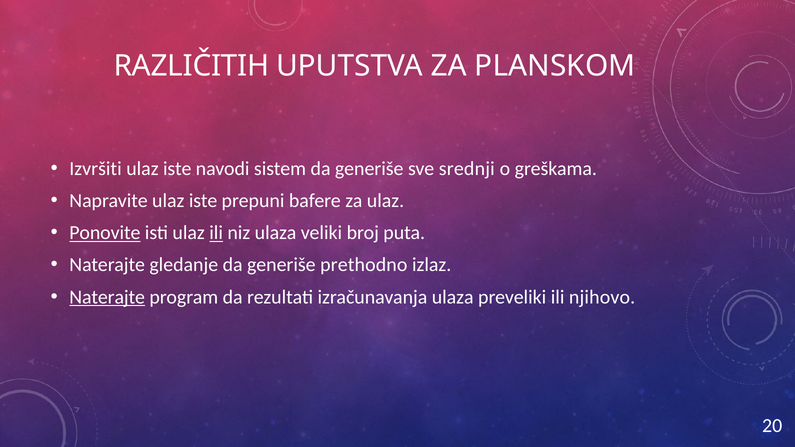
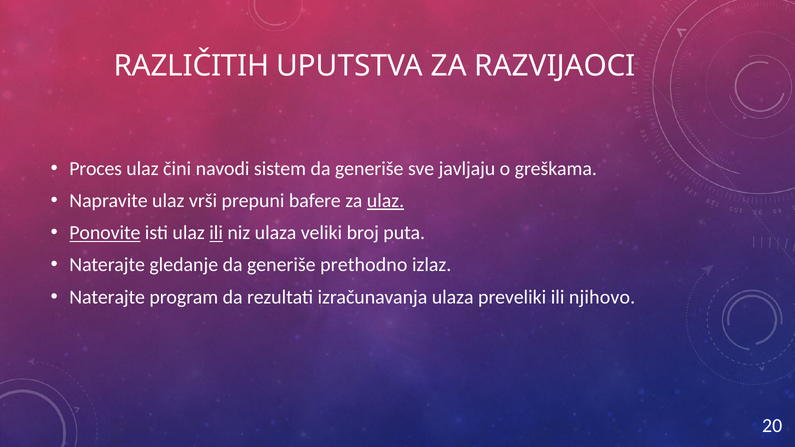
PLANSKOM: PLANSKOM -> RAZVIJAOCI (555, 66)
Izvršiti: Izvršiti -> Proces (96, 169)
iste: iste -> čini (177, 169)
srednji: srednji -> javljaju (467, 169)
Napravite ulaz iste: iste -> vrši (203, 201)
ulaz underline: none -> present (386, 201)
Naterajte underline: present -> none (107, 297)
